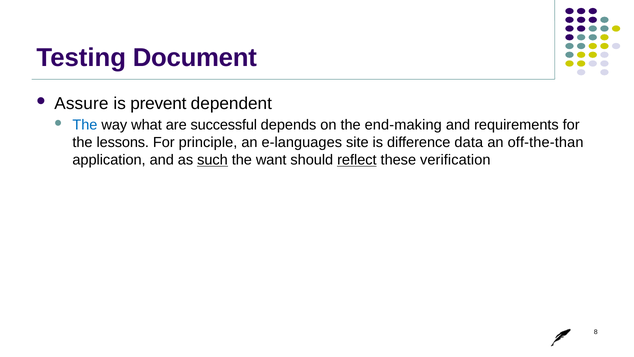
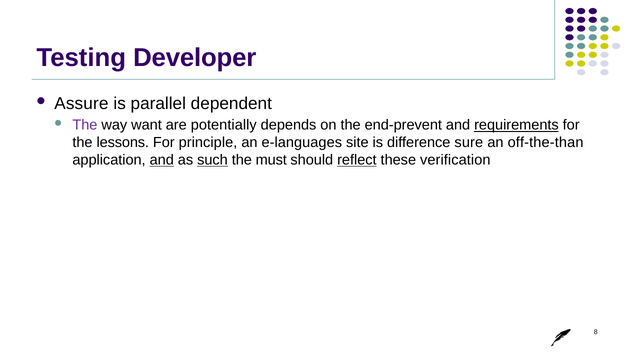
Document: Document -> Developer (195, 58)
prevent: prevent -> parallel (158, 103)
The colour: blue -> purple (85, 125)
what: what -> want (147, 125)
successful: successful -> potentially (224, 125)
end-making: end-making -> end-prevent (403, 125)
requirements underline: none -> present (516, 125)
data: data -> sure (469, 142)
and underline: none -> present (162, 160)
want: want -> must (271, 160)
